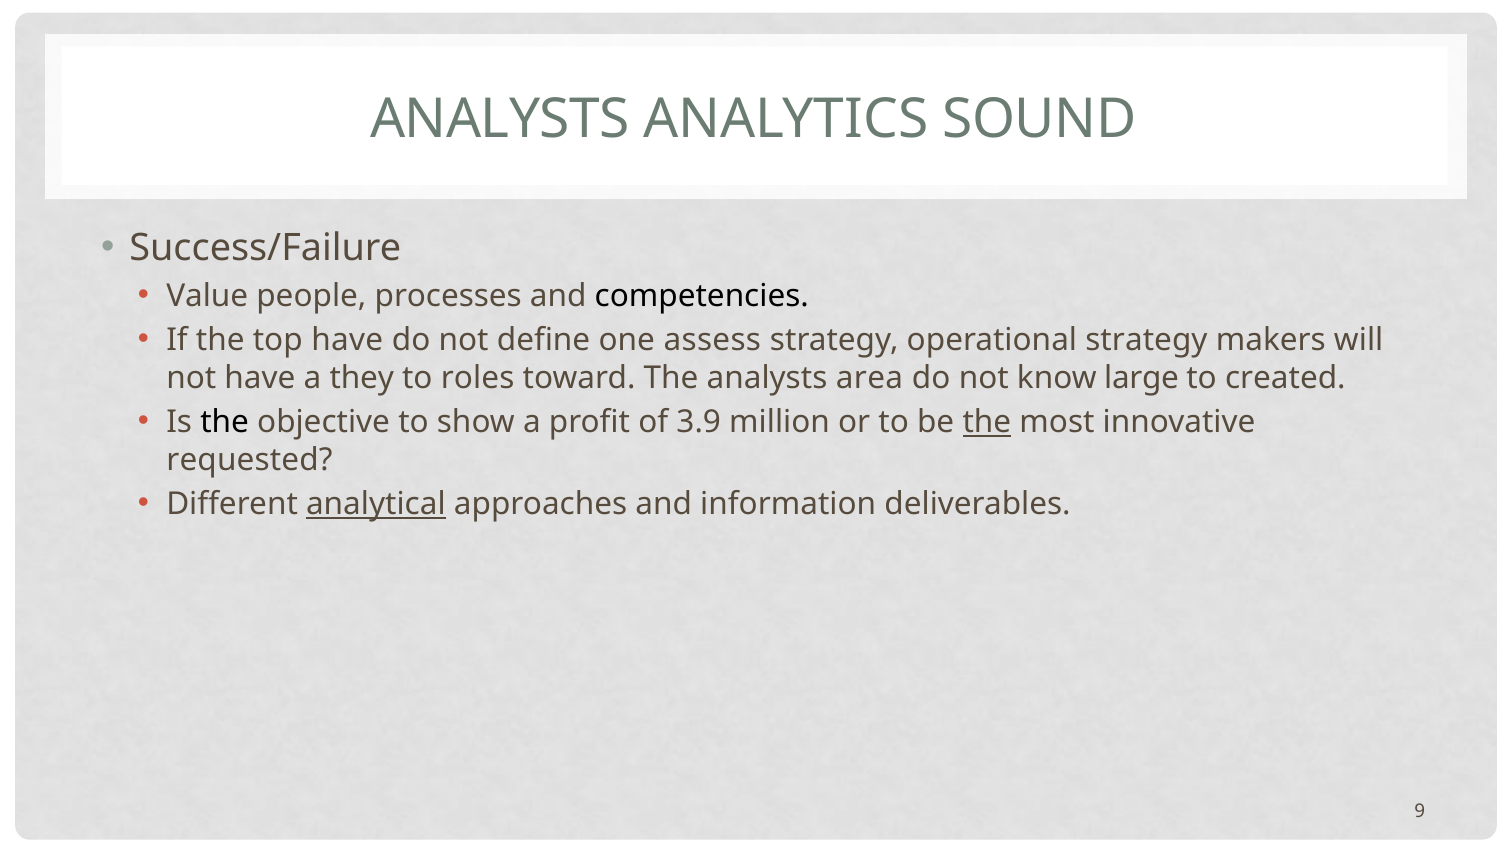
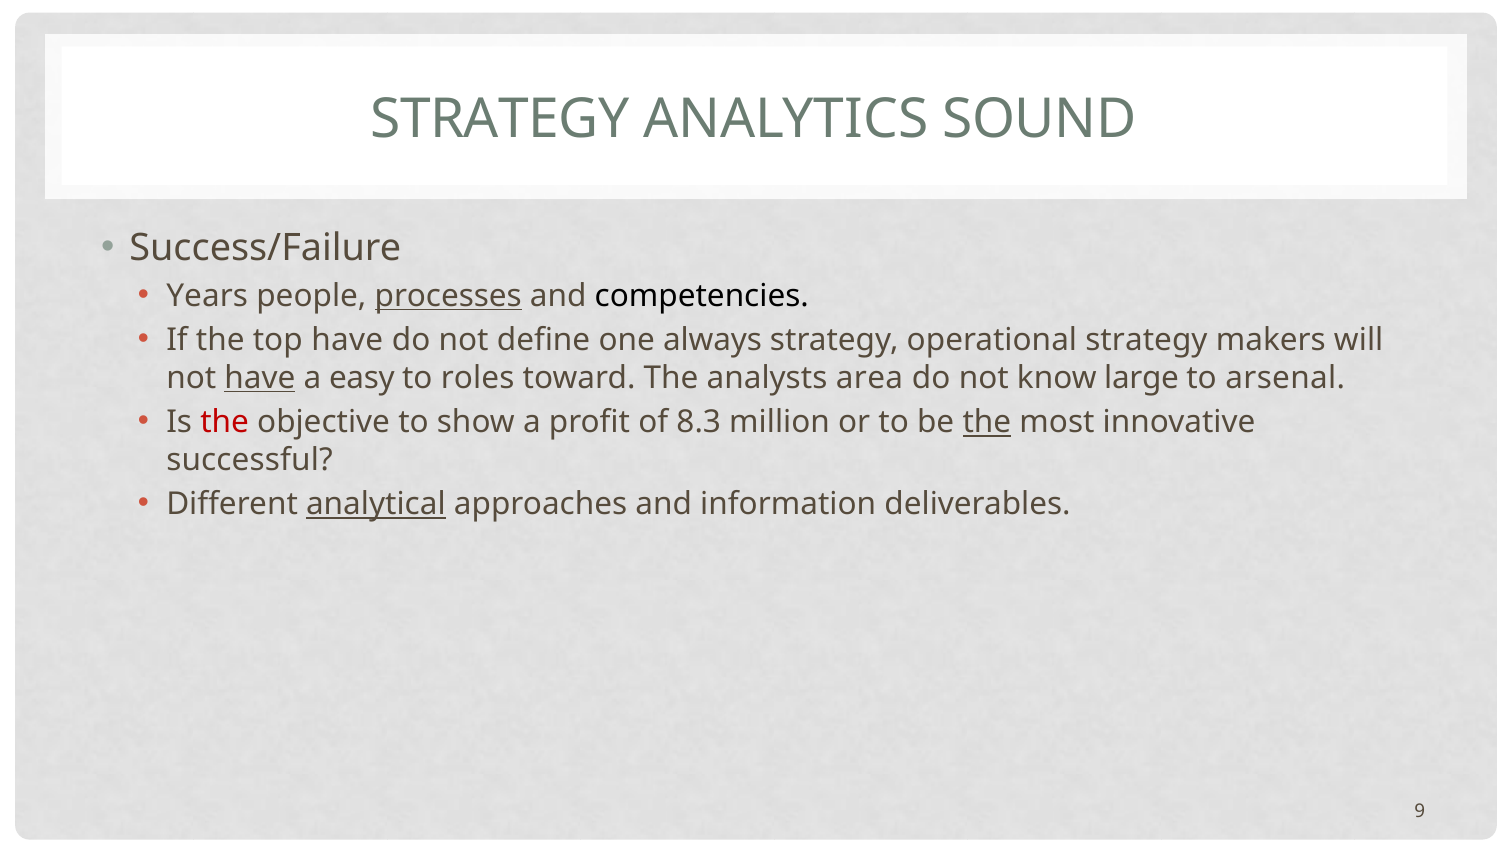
ANALYSTS: ANALYSTS -> STRATEGY (500, 119)
Value: Value -> Years (207, 296)
processes underline: none -> present (448, 296)
assess: assess -> always (713, 340)
have underline: none -> present (260, 378)
they: they -> easy (362, 378)
created: created -> arsenal (1285, 378)
the colour: black -> red (225, 422)
3.9: 3.9 -> 8.3 (699, 422)
requested: requested -> successful (250, 460)
